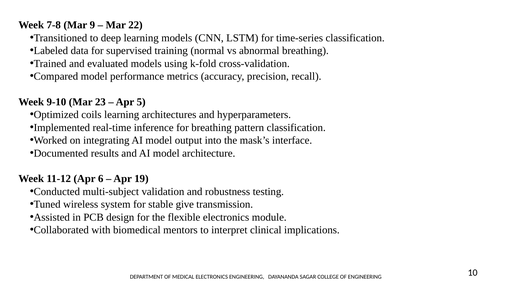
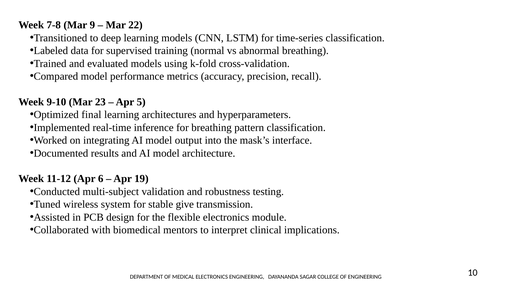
coils: coils -> final (91, 115)
